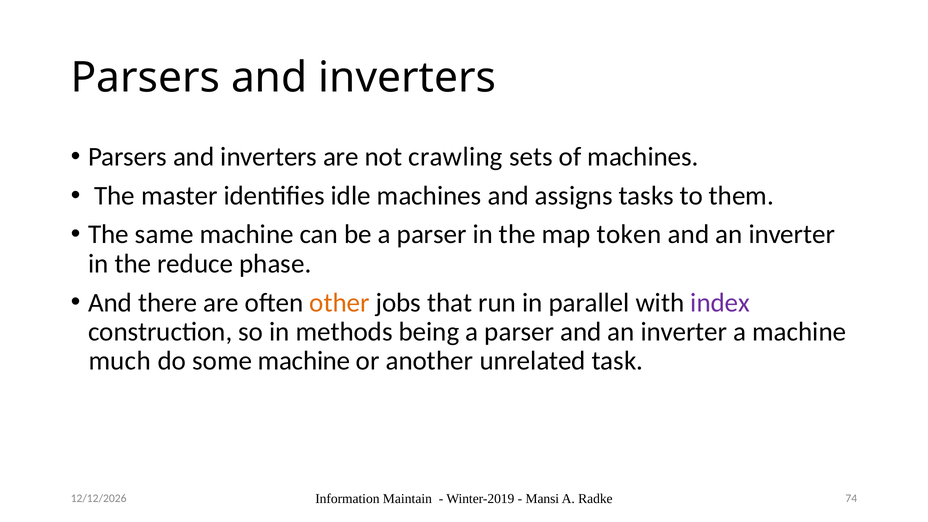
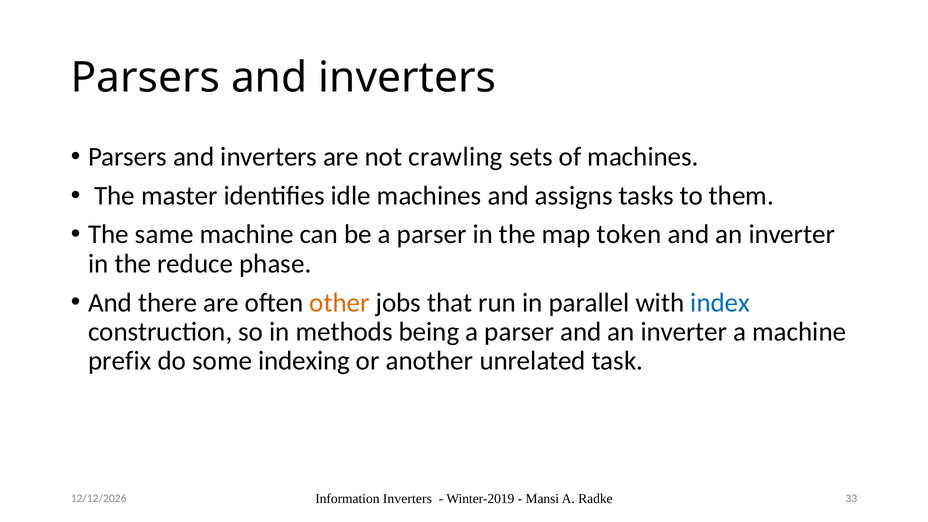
index colour: purple -> blue (720, 303)
much: much -> prefix (120, 361)
some machine: machine -> indexing (304, 361)
Information Maintain: Maintain -> Inverters (407, 499)
74: 74 -> 33 (851, 498)
